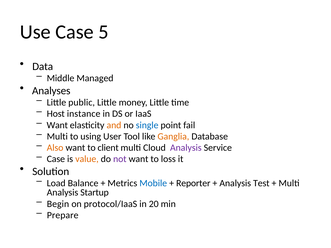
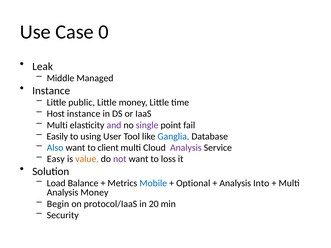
5: 5 -> 0 (103, 32)
Data: Data -> Leak (43, 67)
Analyses: Analyses -> Instance (51, 91)
Want: Want -> Multi (57, 125)
and colour: orange -> purple (114, 125)
single colour: blue -> purple (147, 125)
Multi: Multi -> Easily (57, 137)
Ganglia colour: orange -> blue (173, 137)
Also colour: orange -> blue (55, 148)
Case: Case -> Easy (56, 159)
Reporter: Reporter -> Optional (193, 183)
Test: Test -> Into (261, 183)
Analysis Startup: Startup -> Money (94, 193)
Prepare: Prepare -> Security (63, 215)
